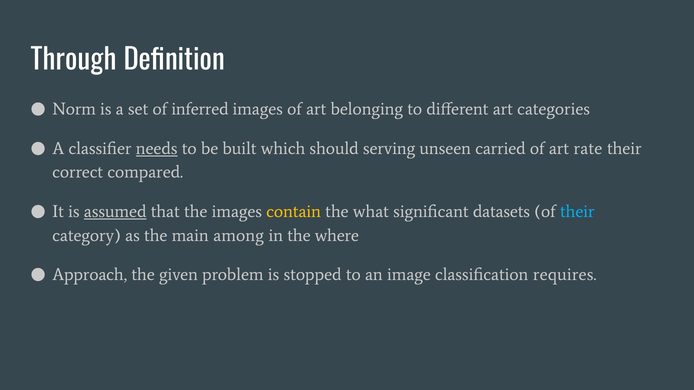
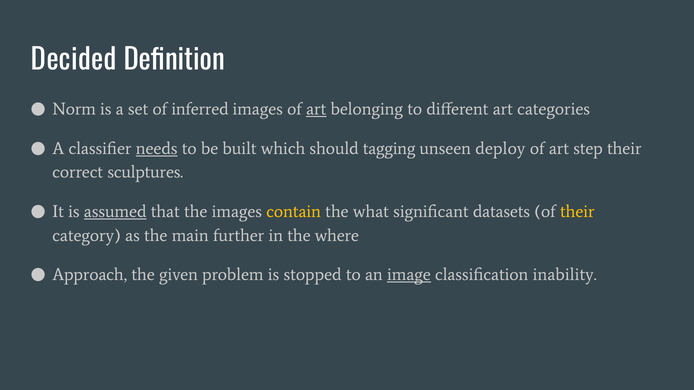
Through: Through -> Decided (74, 60)
art underline: none -> present (316, 109)
serving: serving -> tagging (389, 148)
carried: carried -> deploy (500, 148)
rate: rate -> step (588, 148)
compared: compared -> sculptures (145, 172)
their colour: light blue -> yellow (577, 212)
among: among -> further (239, 236)
image underline: none -> present (409, 275)
requires: requires -> inability (565, 275)
